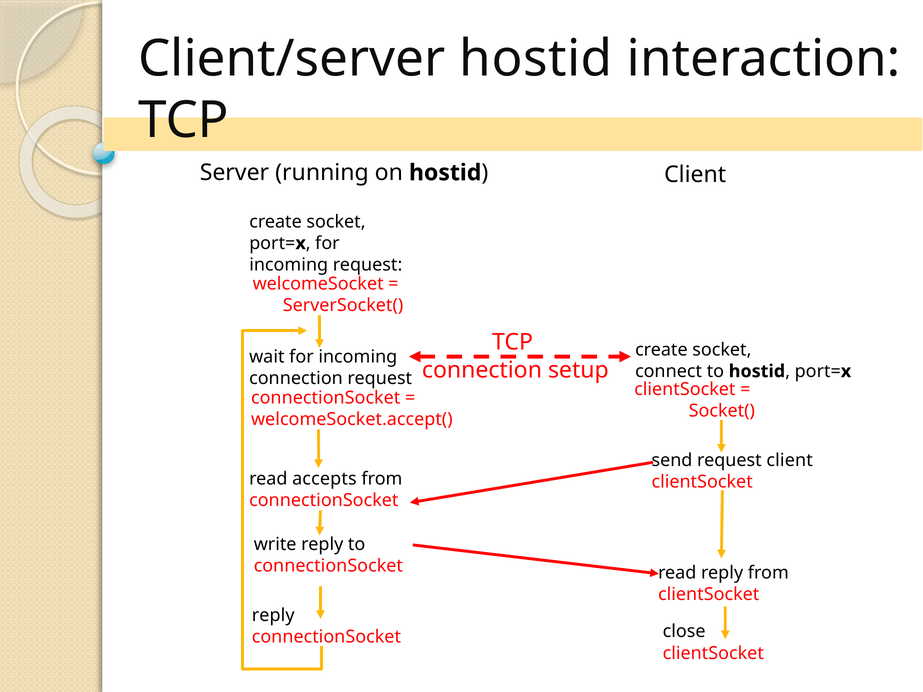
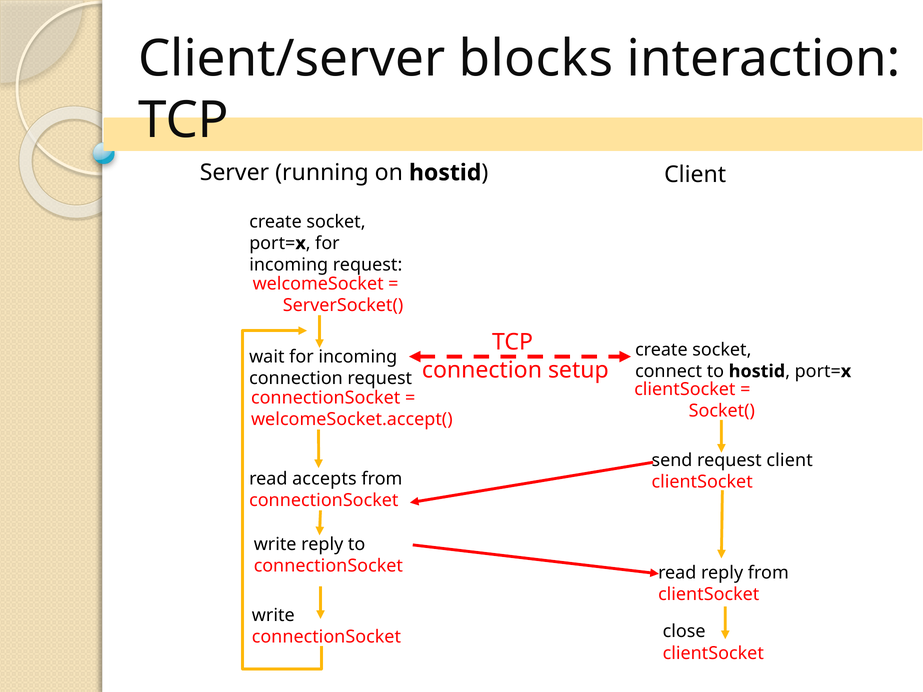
Client/server hostid: hostid -> blocks (536, 59)
reply: reply -> write (273, 615)
